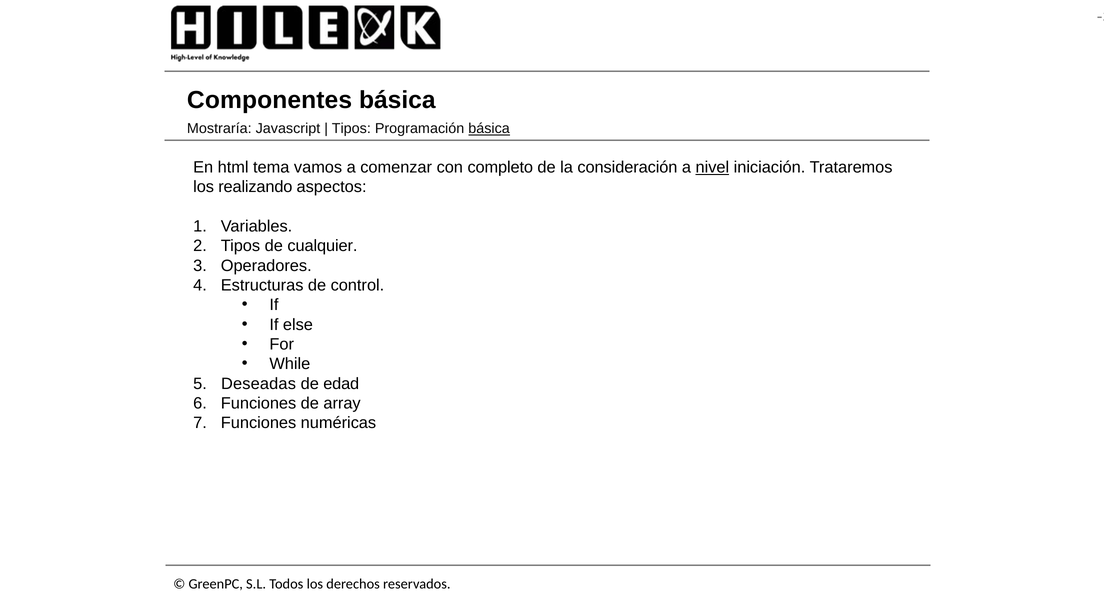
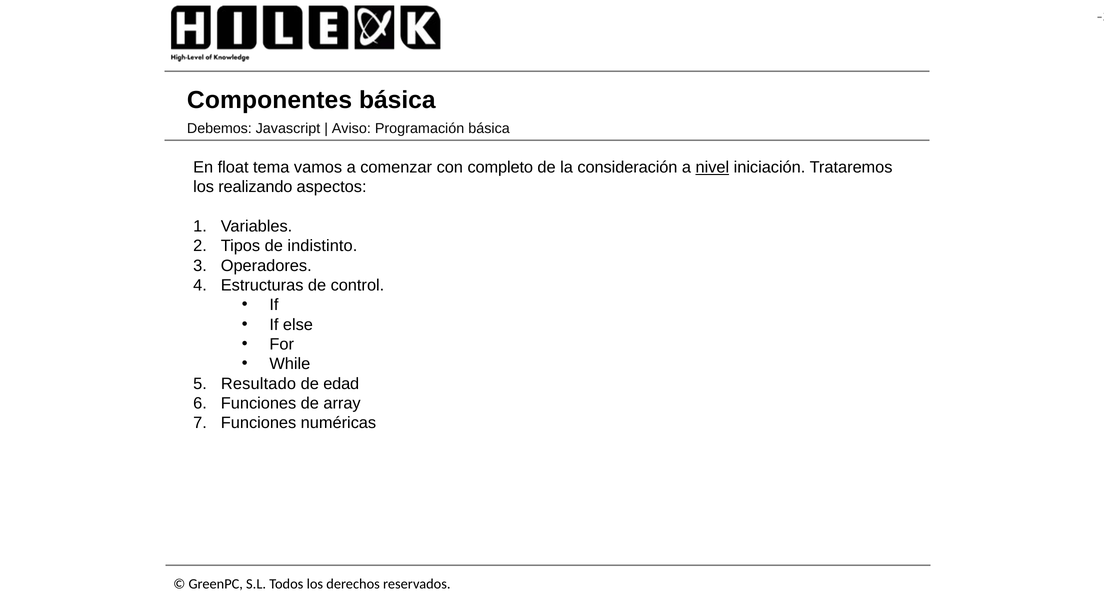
Mostraría: Mostraría -> Debemos (219, 129)
Tipos: Tipos -> Aviso (351, 129)
básica underline: present -> none (489, 129)
html: html -> float (233, 167)
cualquier: cualquier -> indistinto (322, 246)
Deseadas: Deseadas -> Resultado (259, 383)
